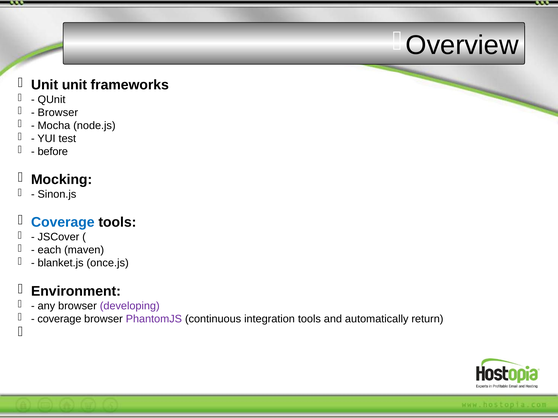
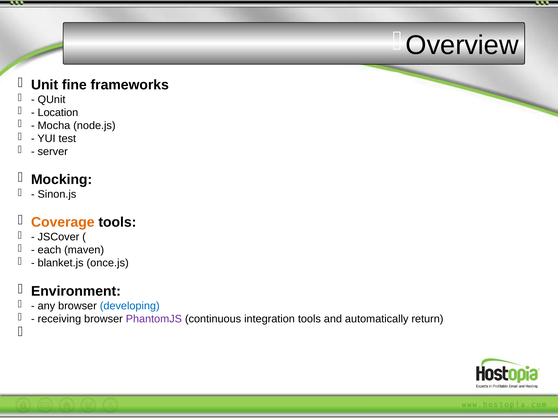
Unit unit: unit -> fine (74, 85)
Browser: Browser -> Location (58, 113)
before: before -> server (53, 152)
Coverage colour: blue -> orange (63, 223)
developing colour: purple -> blue (130, 306)
coverage: coverage -> receiving (59, 319)
